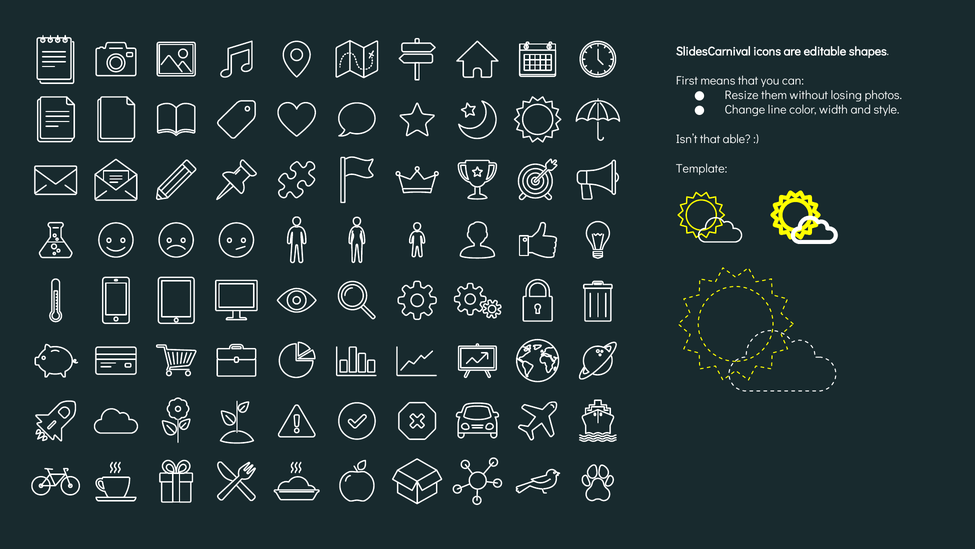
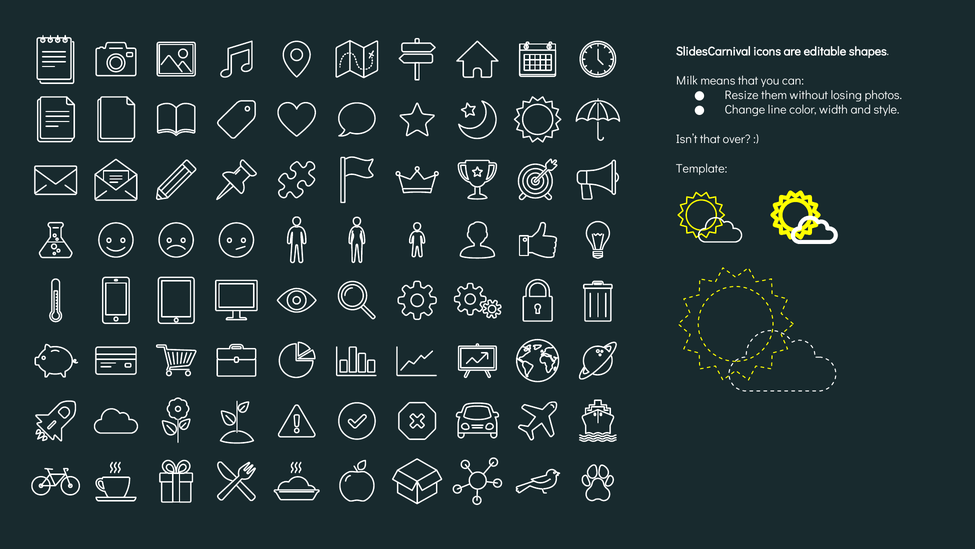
First: First -> Milk (687, 80)
able: able -> over (737, 139)
